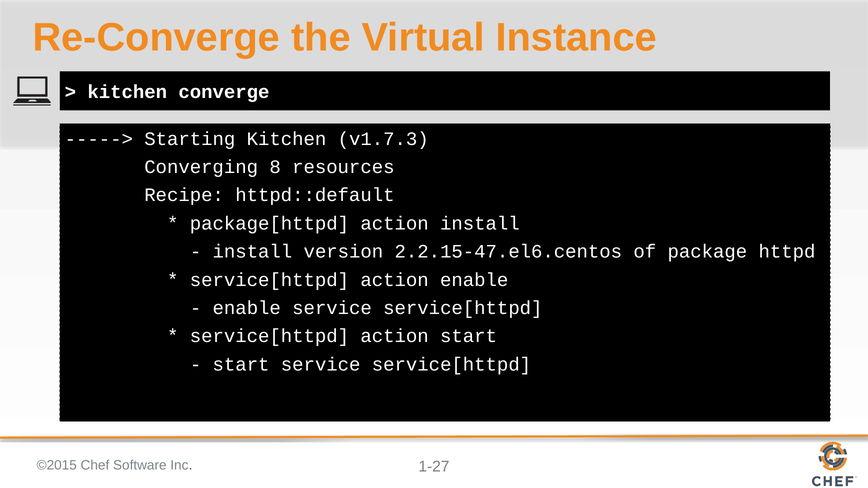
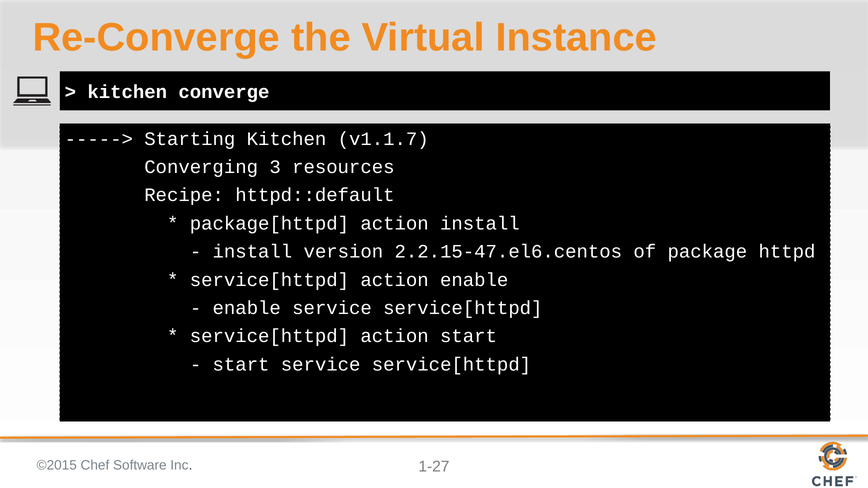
v1.7.3: v1.7.3 -> v1.1.7 (383, 139)
8: 8 -> 3 (275, 167)
